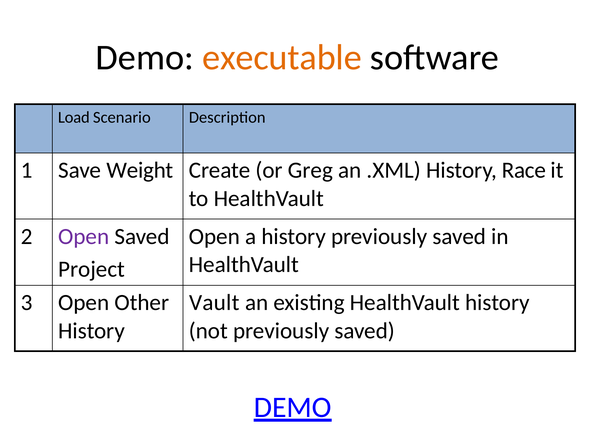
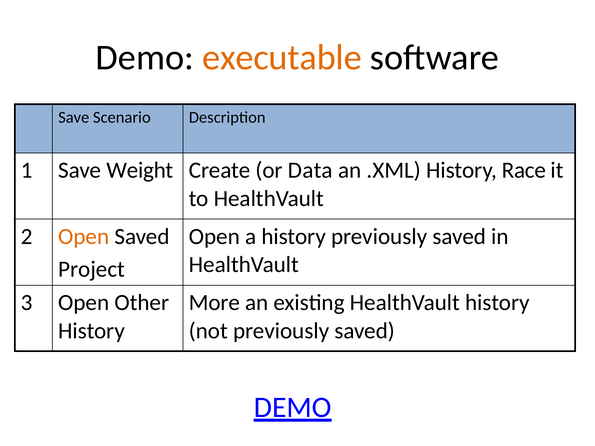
Load: Load -> Save (74, 117)
Greg: Greg -> Data (310, 170)
Open colour: purple -> orange (84, 237)
Vault: Vault -> More (214, 303)
